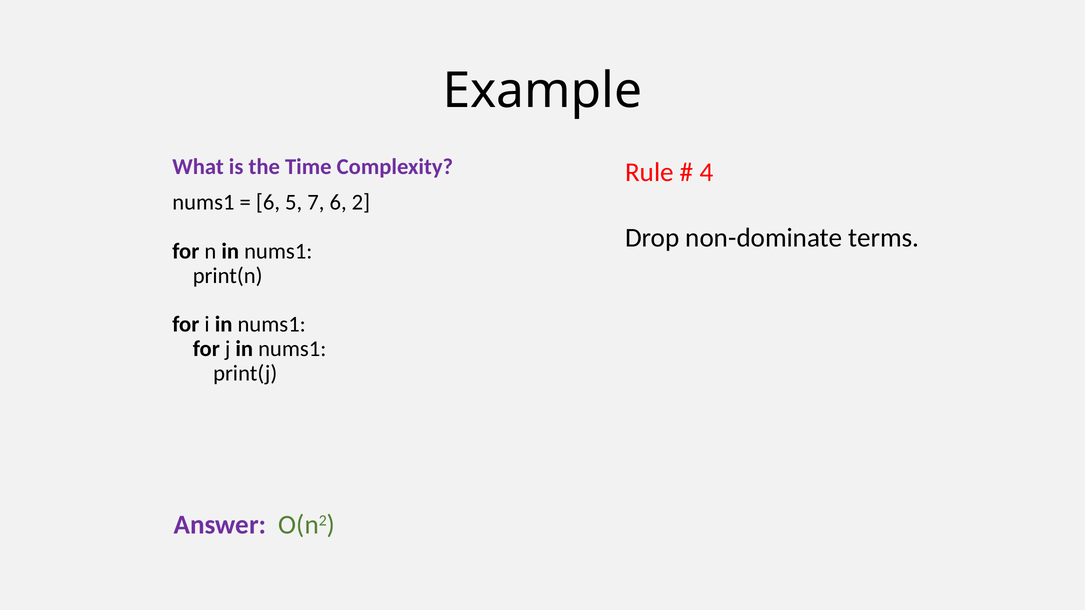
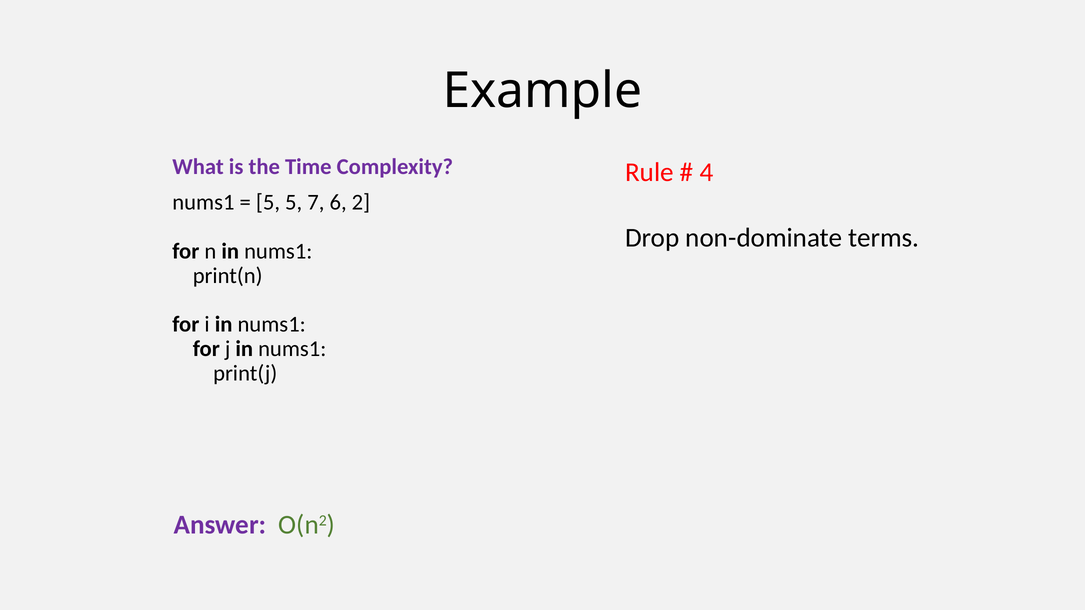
6: 6 -> 5 (268, 202)
